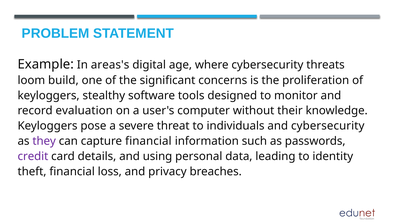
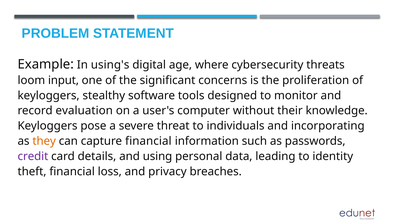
areas's: areas's -> using's (110, 65)
build: build -> input (63, 80)
and cybersecurity: cybersecurity -> incorporating (328, 126)
they colour: purple -> orange (44, 141)
